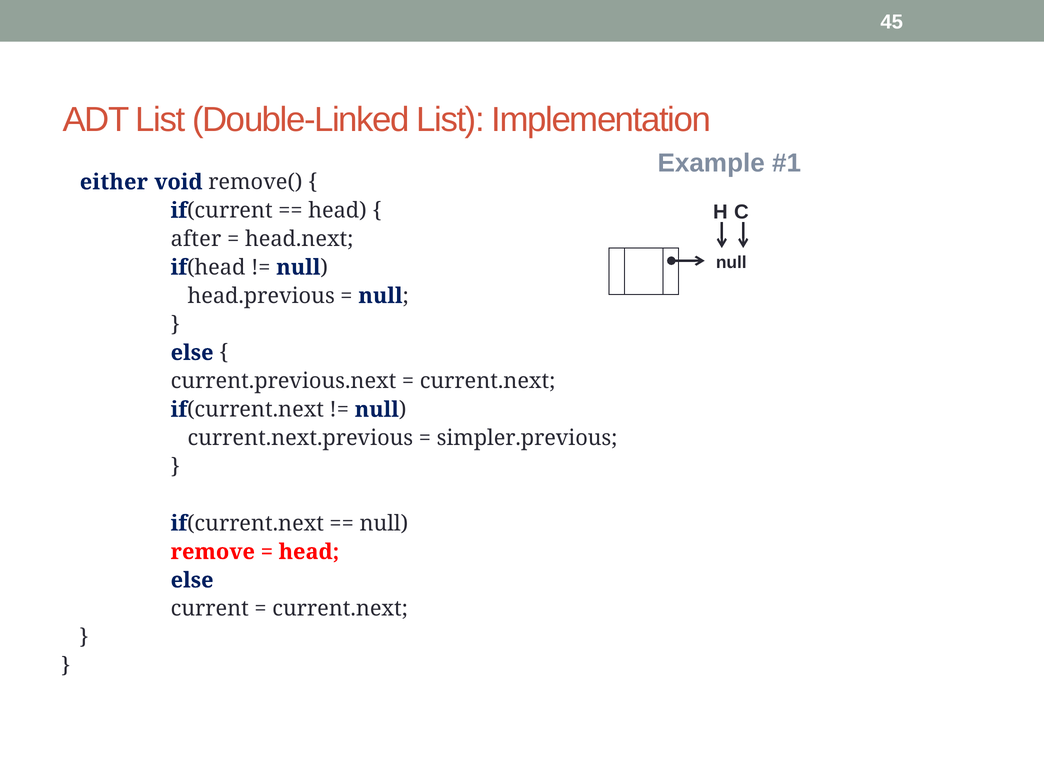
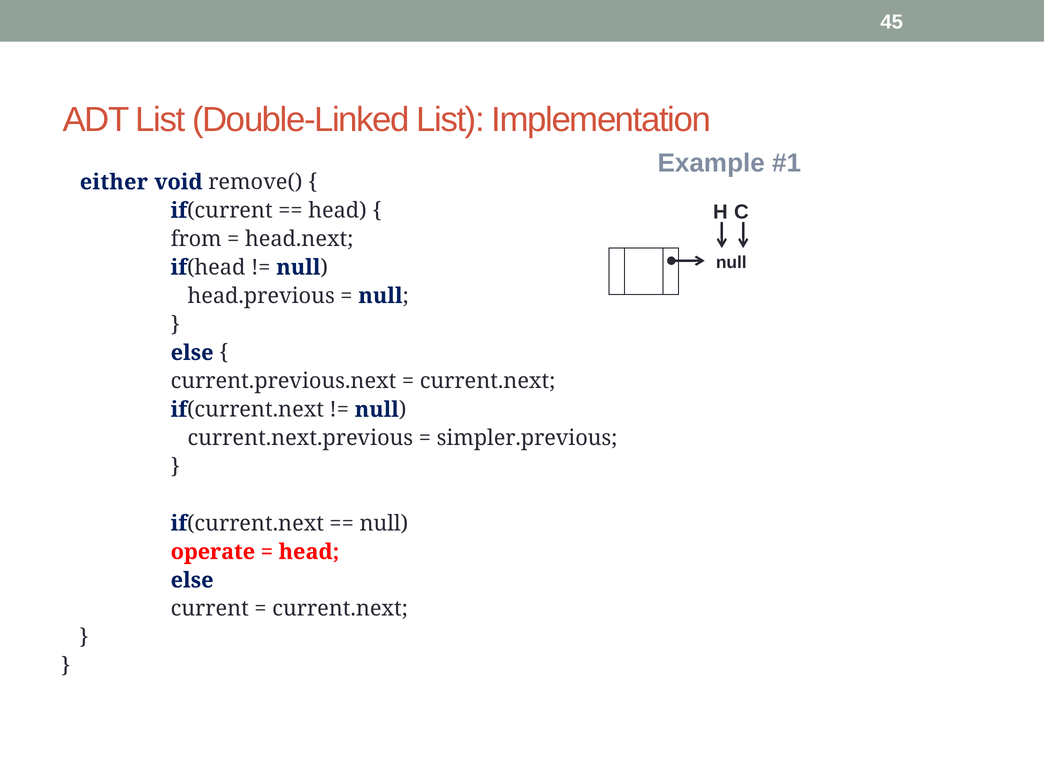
after: after -> from (196, 239)
remove: remove -> operate (213, 552)
